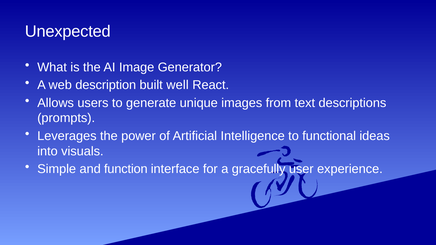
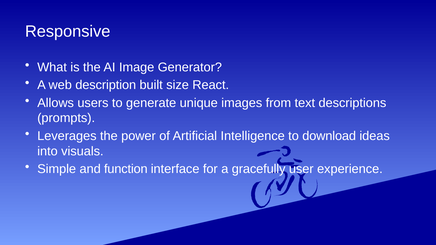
Unexpected: Unexpected -> Responsive (68, 31)
well: well -> size (178, 85)
functional: functional -> download (329, 136)
